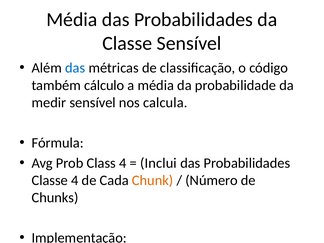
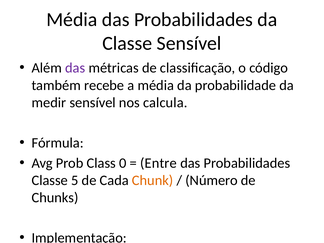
das colour: blue -> purple (75, 68)
cálculo: cálculo -> recebe (104, 85)
Class 4: 4 -> 0 (123, 163)
Inclui: Inclui -> Entre (158, 163)
Classe 4: 4 -> 5 (75, 180)
